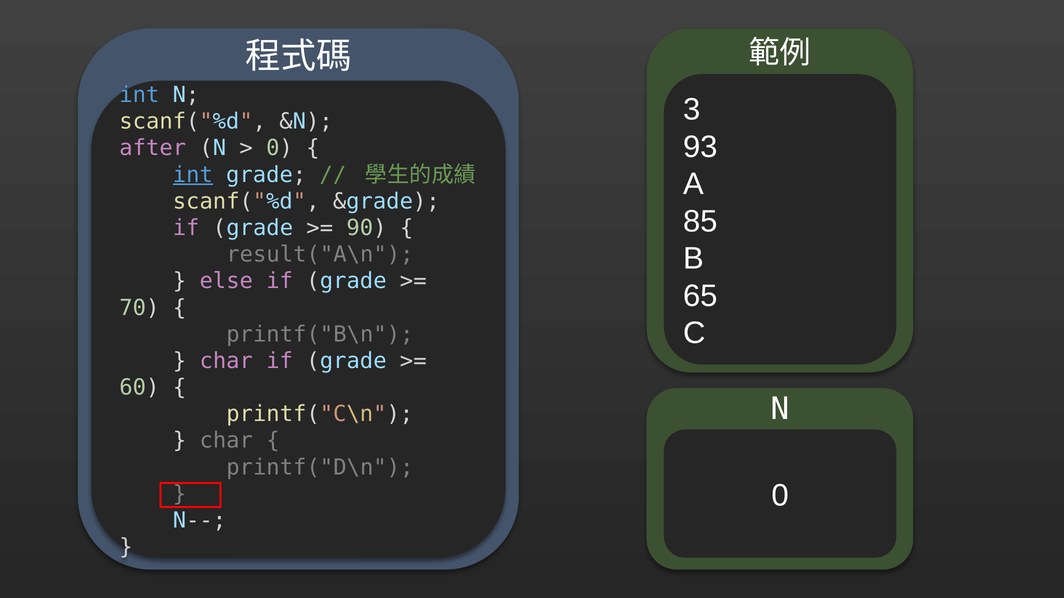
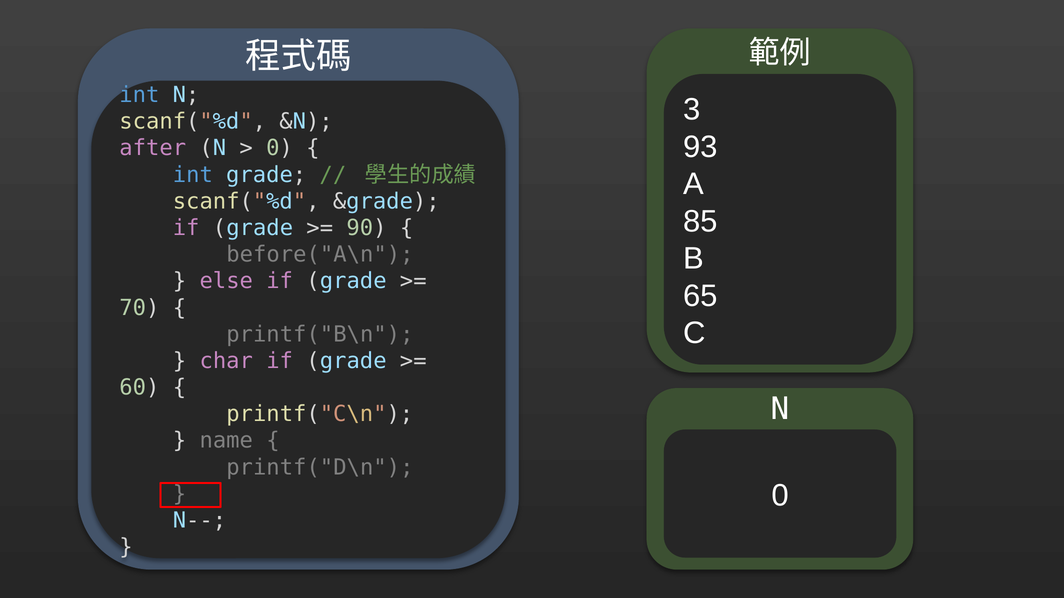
int underline: present -> none (193, 175)
result("A\n: result("A\n -> before("A\n (320, 255)
char: char -> name (226, 441)
